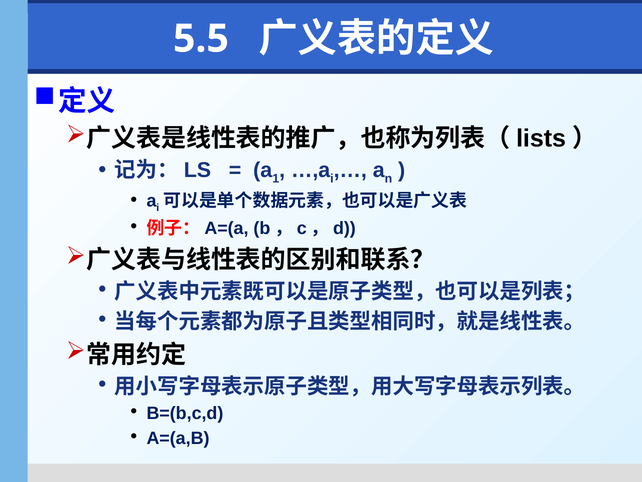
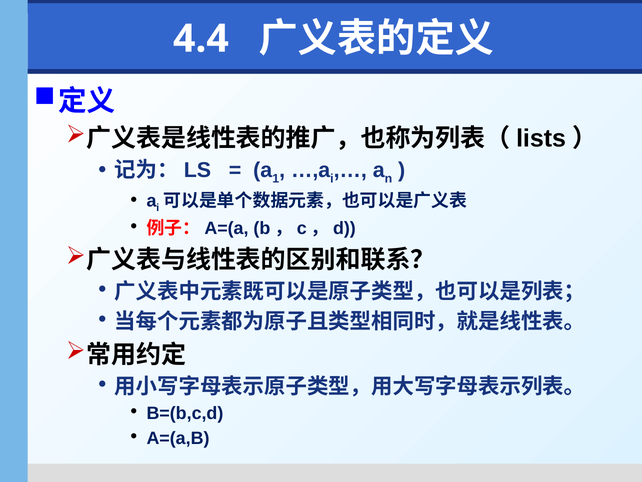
5.5: 5.5 -> 4.4 (201, 39)
